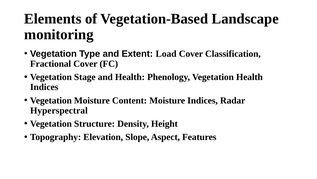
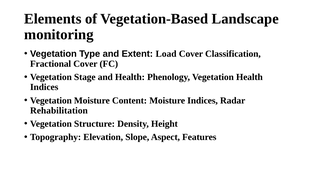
Hyperspectral: Hyperspectral -> Rehabilitation (59, 110)
